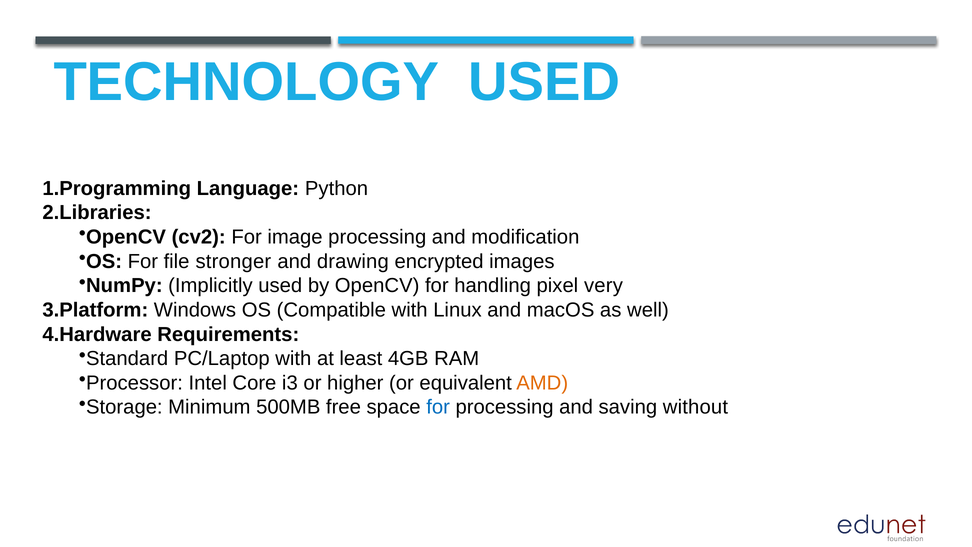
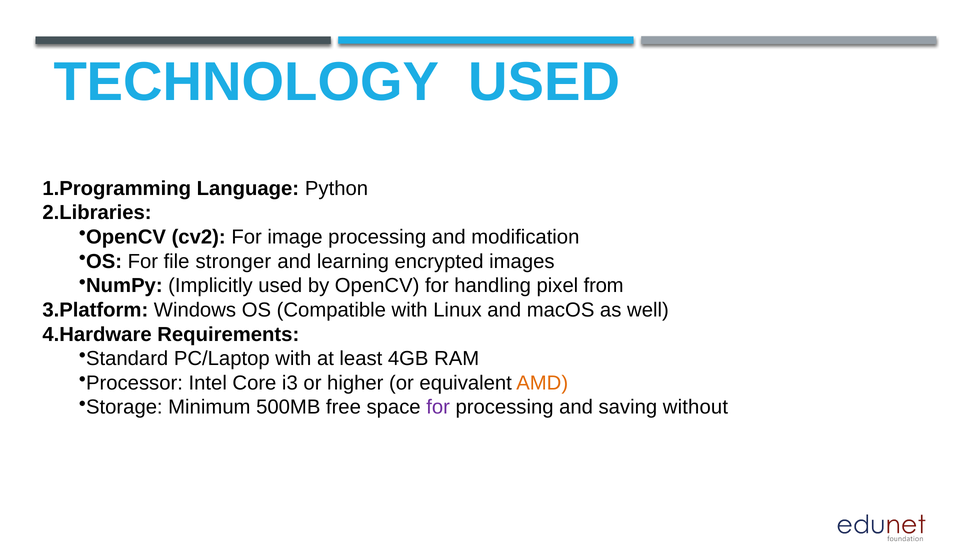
drawing: drawing -> learning (353, 261)
very: very -> from (604, 286)
for colour: blue -> purple (438, 407)
